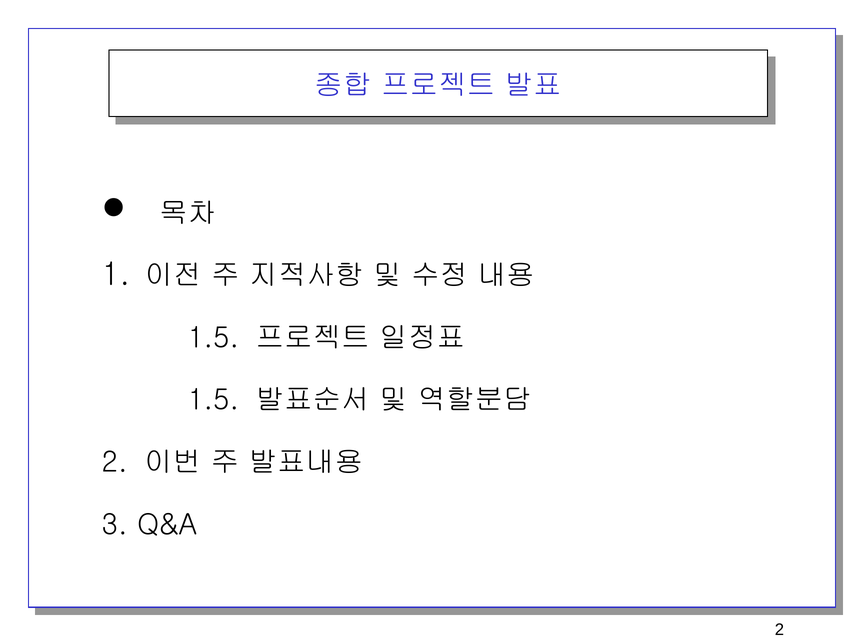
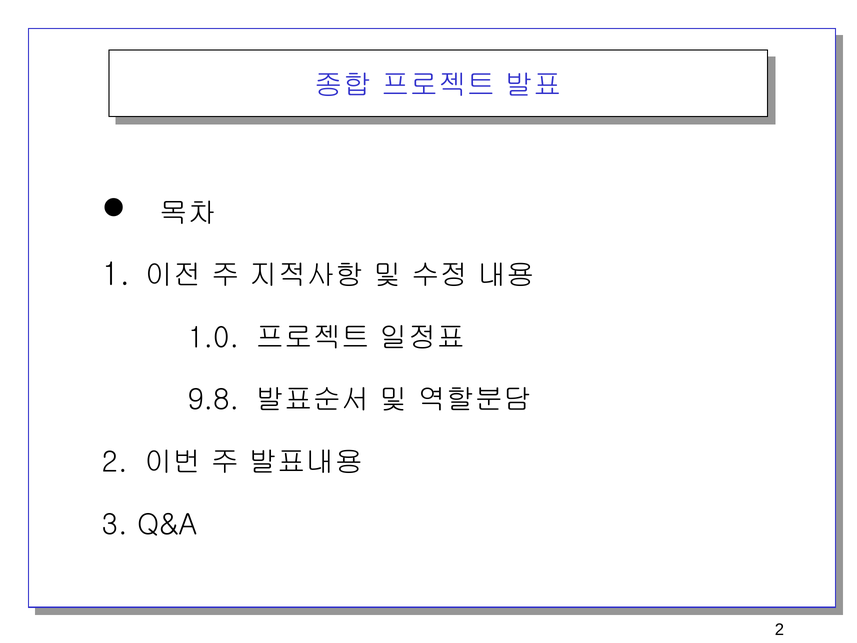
1.5: 1.5 -> 1.0 (213, 338)
1.5: 1.5 -> 9.8 (213, 400)
